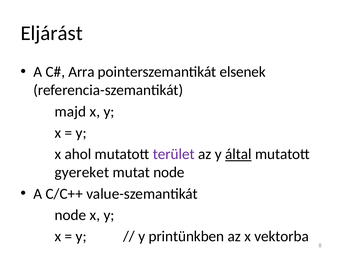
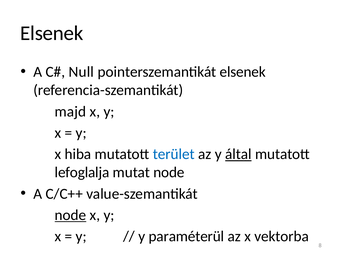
Eljárást: Eljárást -> Elsenek (52, 33)
Arra: Arra -> Null (81, 72)
ahol: ahol -> hiba (78, 154)
terület colour: purple -> blue (174, 154)
gyereket: gyereket -> lefoglalja (82, 172)
node underline: none -> present (70, 215)
printünkben: printünkben -> paraméterül (186, 236)
